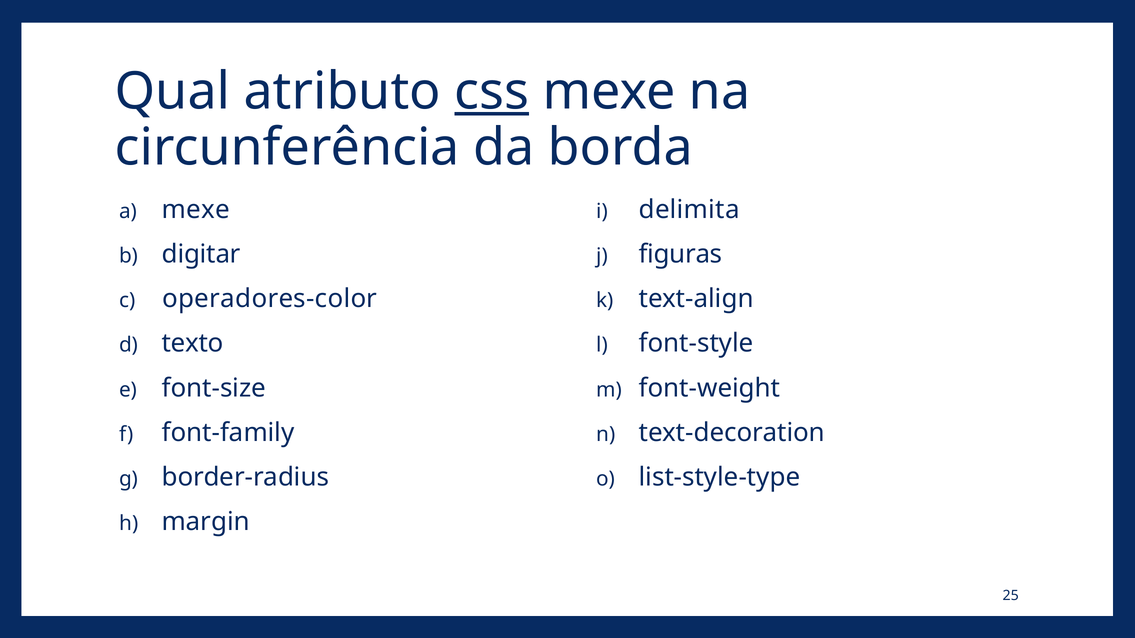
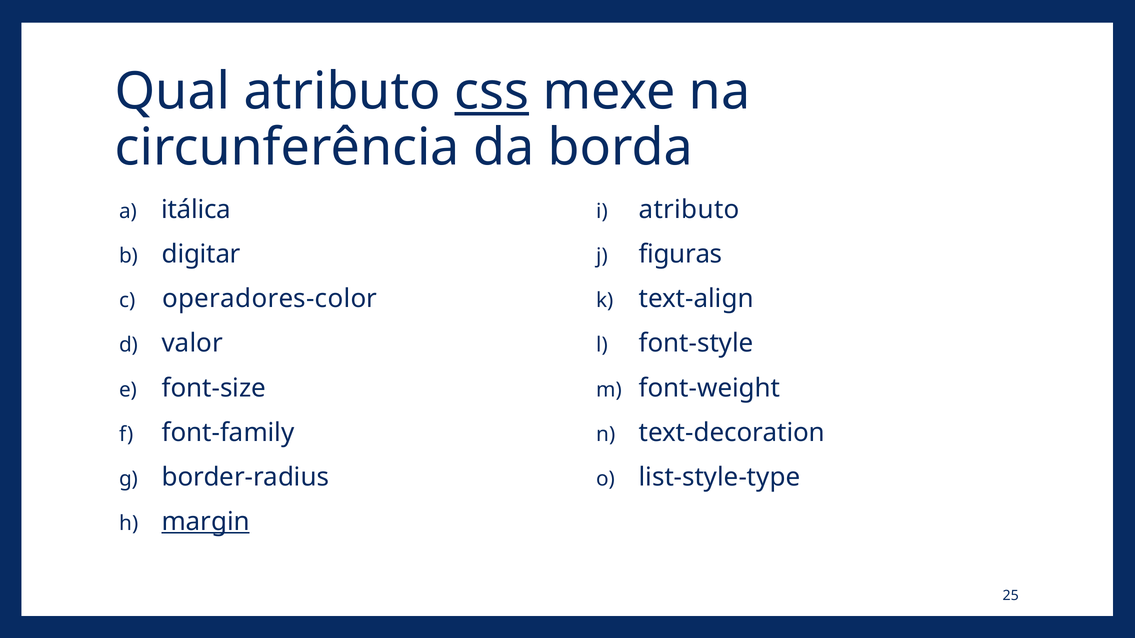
mexe: mexe -> itálica (196, 210)
delimita: delimita -> atributo (689, 210)
texto: texto -> valor (192, 344)
margin underline: none -> present (206, 522)
